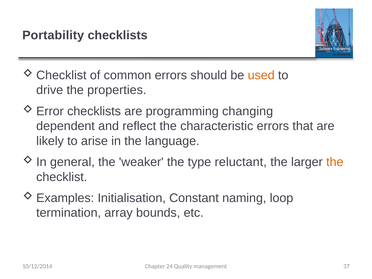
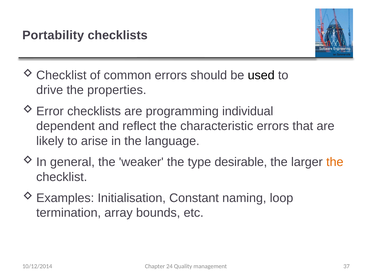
used colour: orange -> black (261, 75)
changing: changing -> individual (248, 111)
reluctant: reluctant -> desirable (241, 162)
